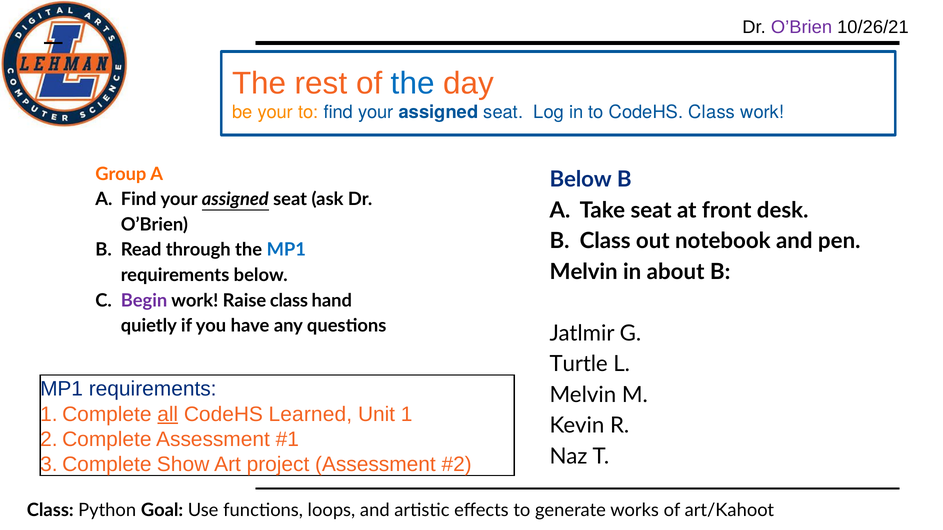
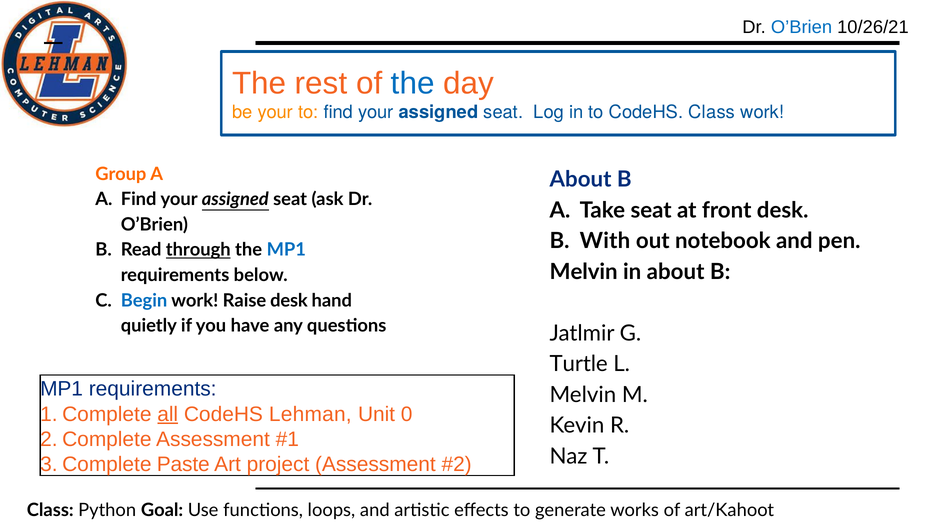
O’Brien colour: purple -> blue (802, 27)
Below: Below -> About (581, 180)
B Class: Class -> With (605, 241)
through underline: none -> present (198, 250)
Begin colour: purple -> blue (144, 301)
Raise class: class -> desk (289, 301)
Learned: Learned -> Lehman (310, 415)
1: 1 -> 0 (407, 415)
Show: Show -> Paste (183, 465)
